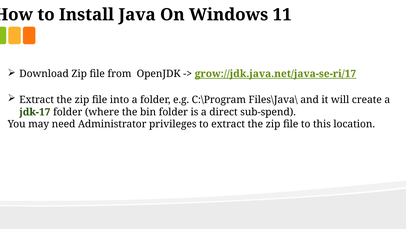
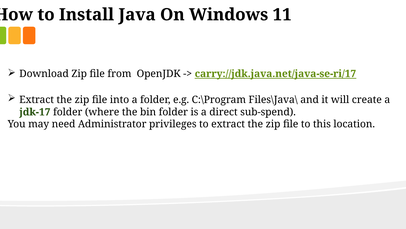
grow://jdk.java.net/java-se-ri/17: grow://jdk.java.net/java-se-ri/17 -> carry://jdk.java.net/java-se-ri/17 (275, 74)
